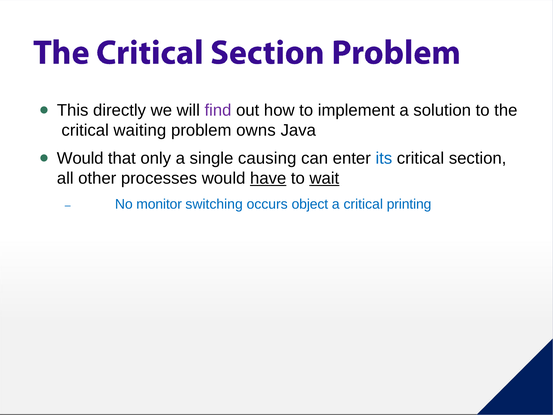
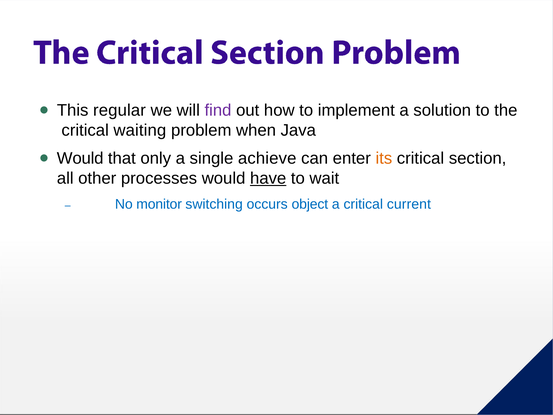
directly: directly -> regular (119, 110)
owns: owns -> when (256, 130)
causing: causing -> achieve (267, 158)
its colour: blue -> orange (384, 158)
wait underline: present -> none (324, 178)
printing: printing -> current (409, 204)
